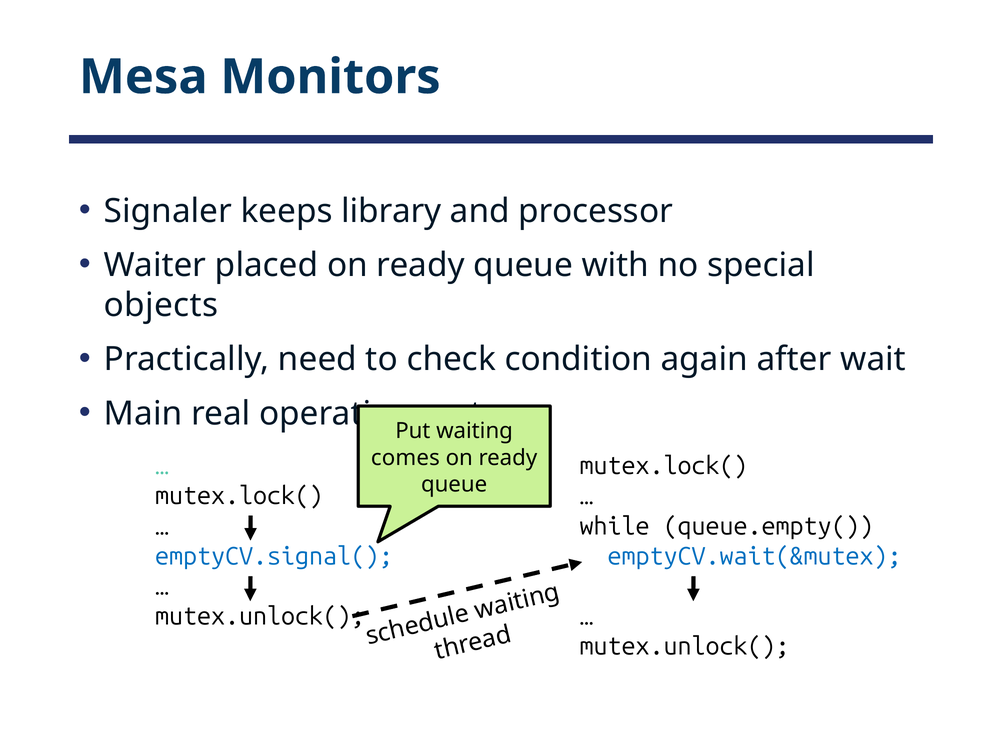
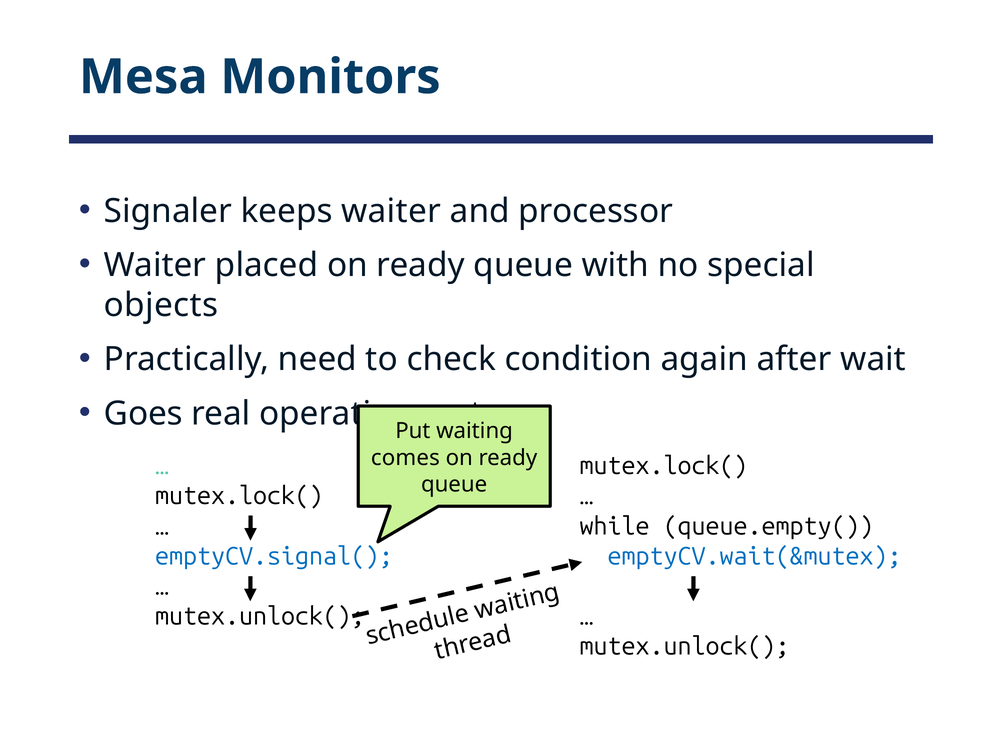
keeps library: library -> waiter (391, 211)
Main: Main -> Goes (143, 413)
